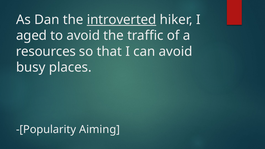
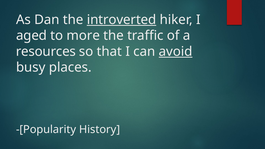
to avoid: avoid -> more (83, 36)
avoid underline: none -> present (176, 52)
Aiming: Aiming -> History (100, 130)
